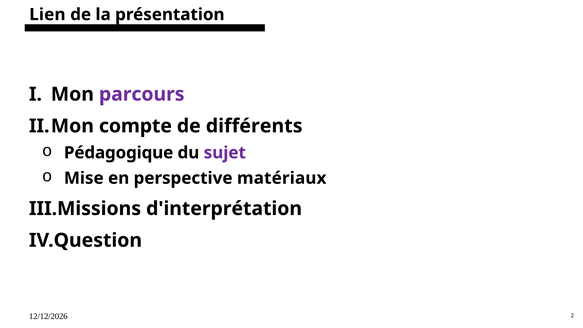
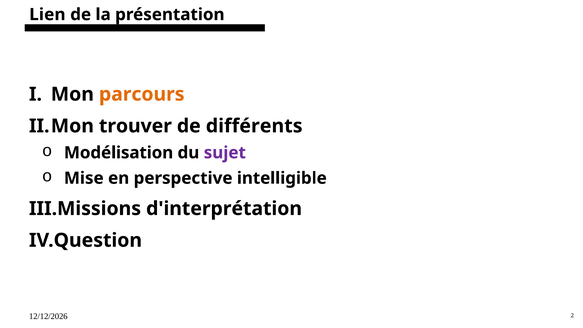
parcours colour: purple -> orange (142, 94)
compte: compte -> trouver (135, 126)
Pédagogique: Pédagogique -> Modélisation (119, 153)
matériaux: matériaux -> intelligible (282, 178)
